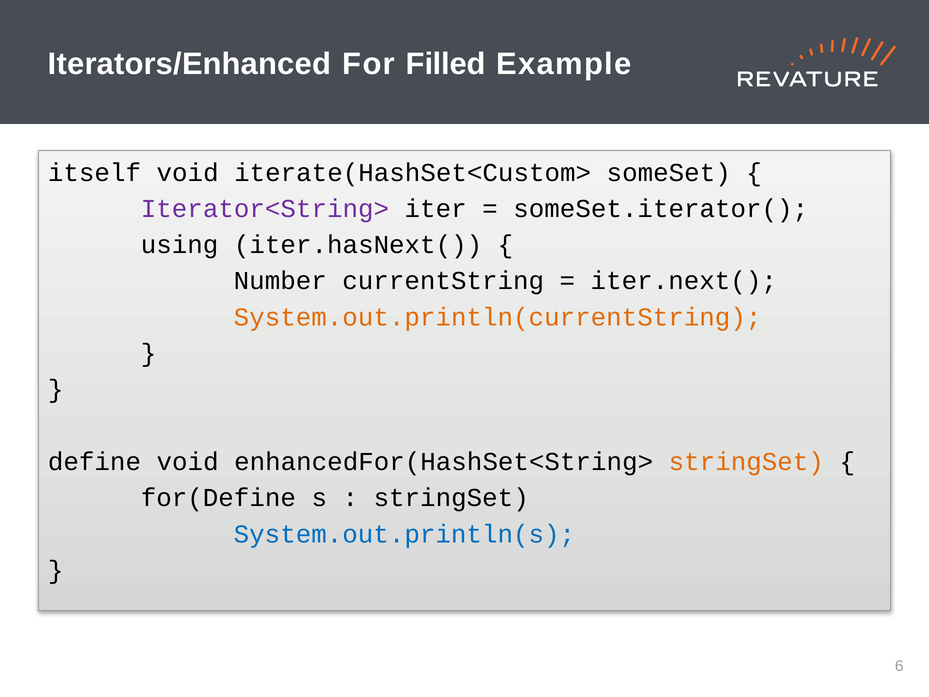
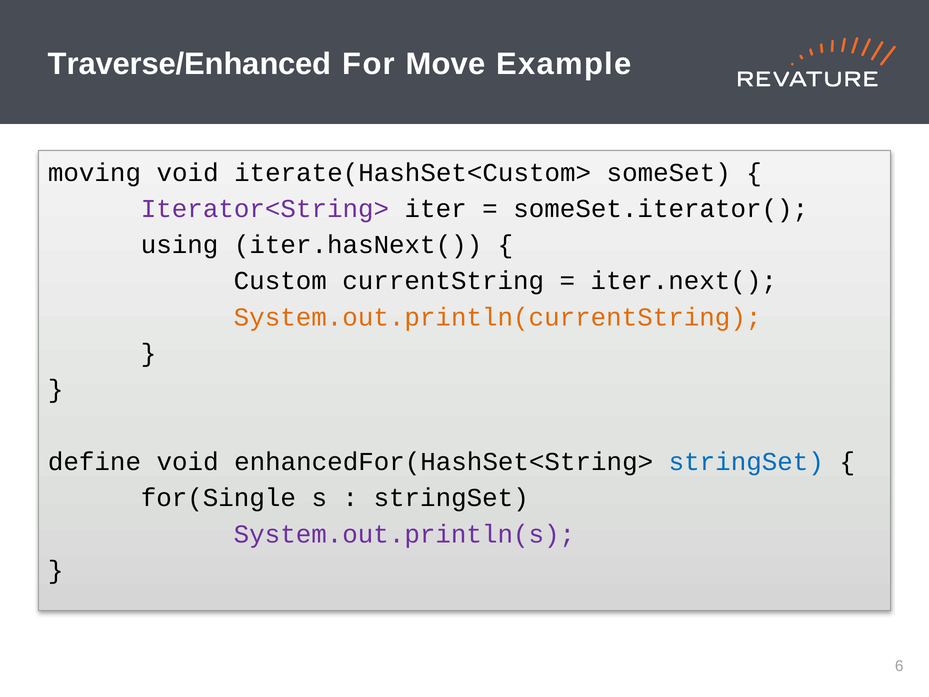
Iterators/Enhanced: Iterators/Enhanced -> Traverse/Enhanced (190, 64)
Filled: Filled -> Move (446, 64)
itself: itself -> moving (94, 172)
Number: Number -> Custom (280, 281)
stringSet colour: orange -> blue (746, 462)
for(Define: for(Define -> for(Single (218, 498)
System.out.println(s colour: blue -> purple (404, 534)
